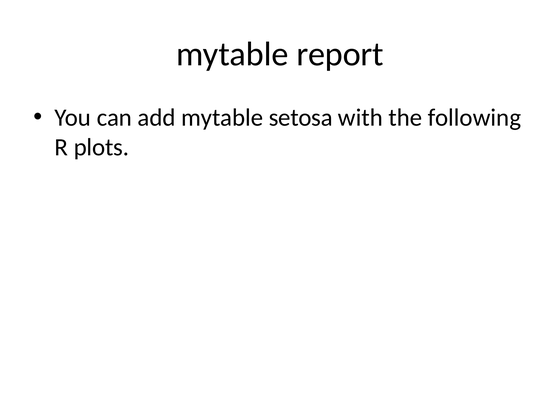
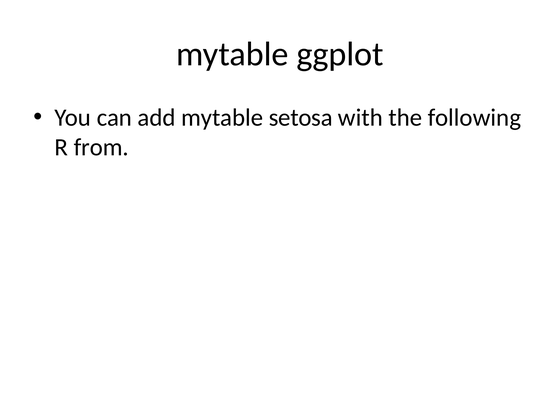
report: report -> ggplot (340, 54)
plots: plots -> from (101, 147)
